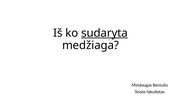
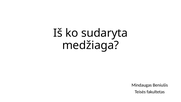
sudaryta underline: present -> none (104, 33)
